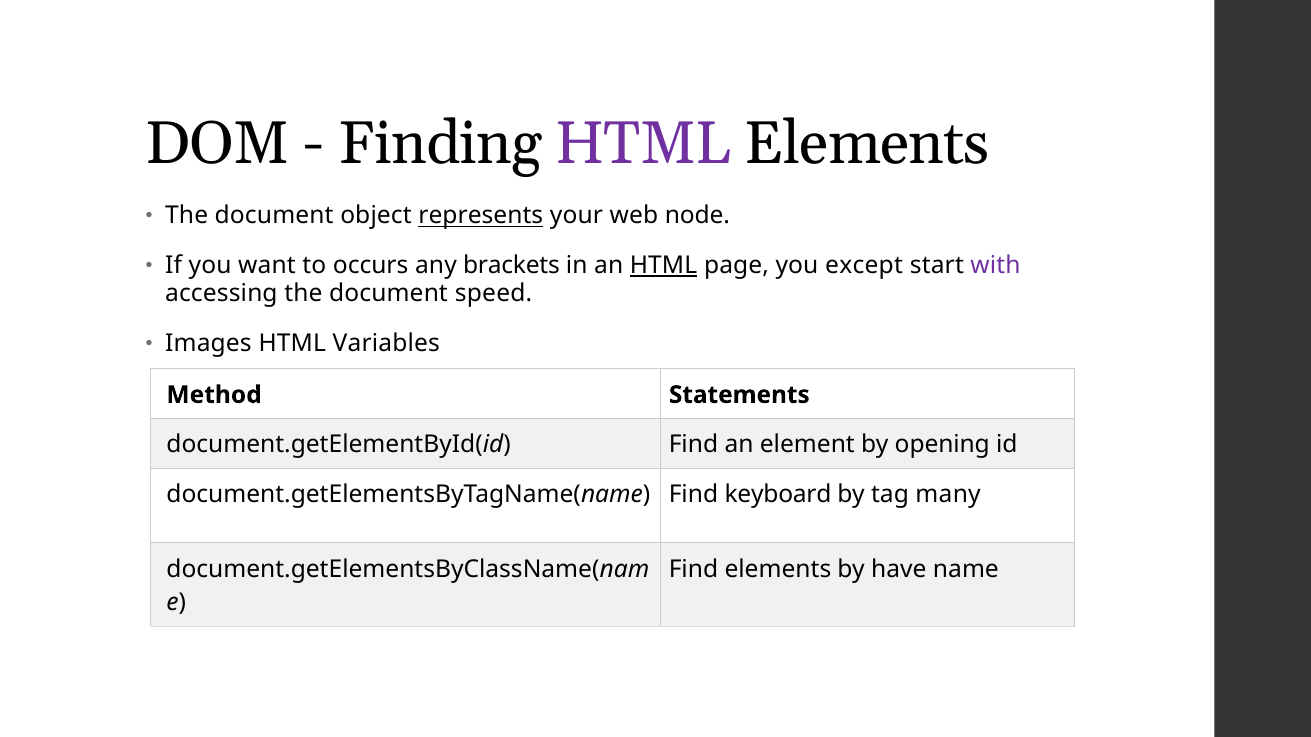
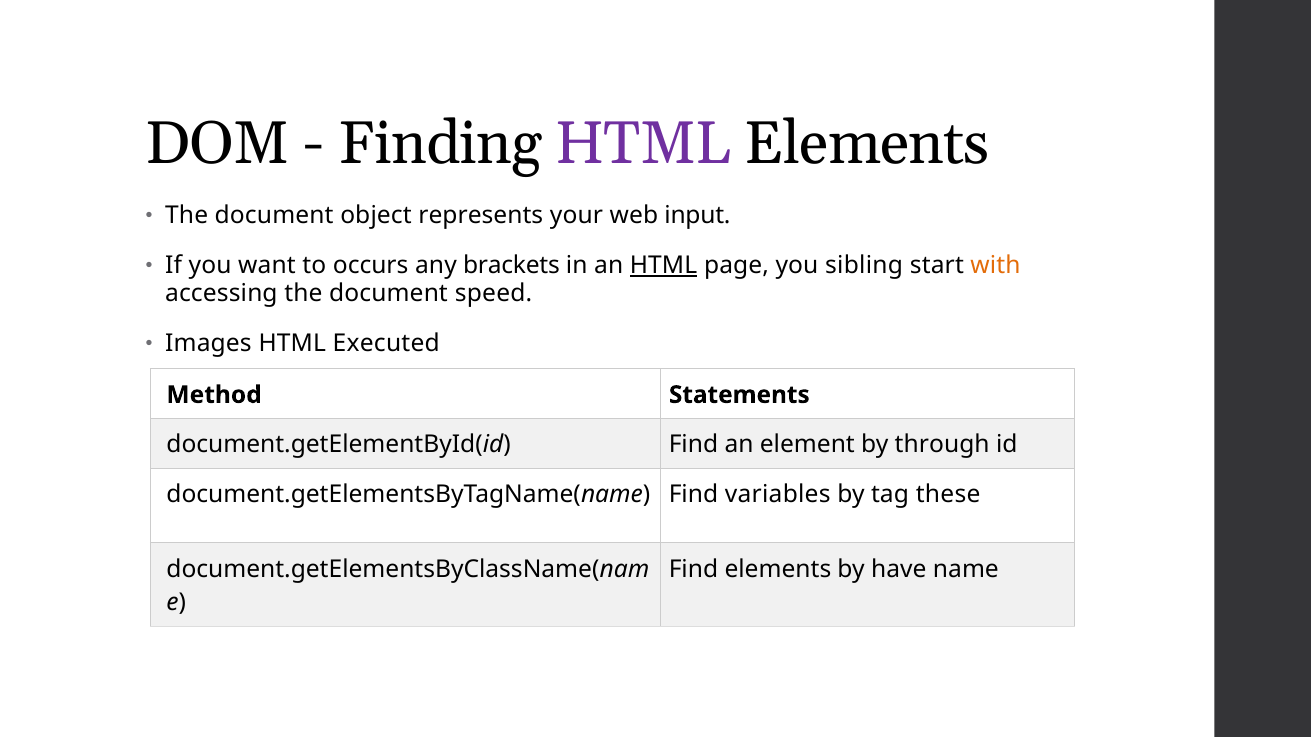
represents underline: present -> none (481, 216)
node: node -> input (697, 216)
except: except -> sibling (864, 266)
with colour: purple -> orange (995, 266)
Variables: Variables -> Executed (386, 344)
opening: opening -> through (942, 445)
keyboard: keyboard -> variables (778, 495)
many: many -> these (948, 495)
